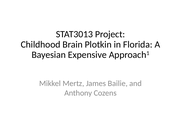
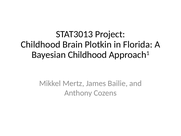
Bayesian Expensive: Expensive -> Childhood (87, 55)
